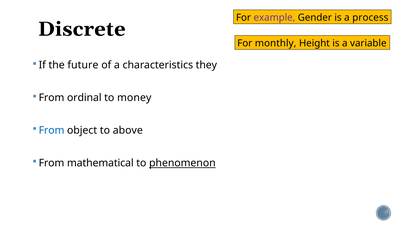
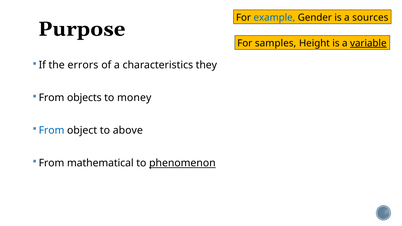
example colour: purple -> blue (274, 18)
process: process -> sources (370, 18)
Discrete: Discrete -> Purpose (82, 29)
monthly: monthly -> samples (276, 43)
variable underline: none -> present (368, 43)
future: future -> errors (83, 65)
ordinal: ordinal -> objects (84, 98)
